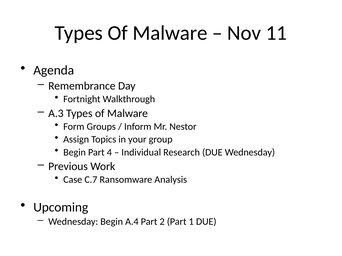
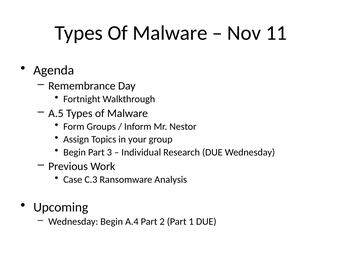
A.3: A.3 -> A.5 (56, 113)
4: 4 -> 3 (109, 153)
C.7: C.7 -> C.3 (91, 180)
